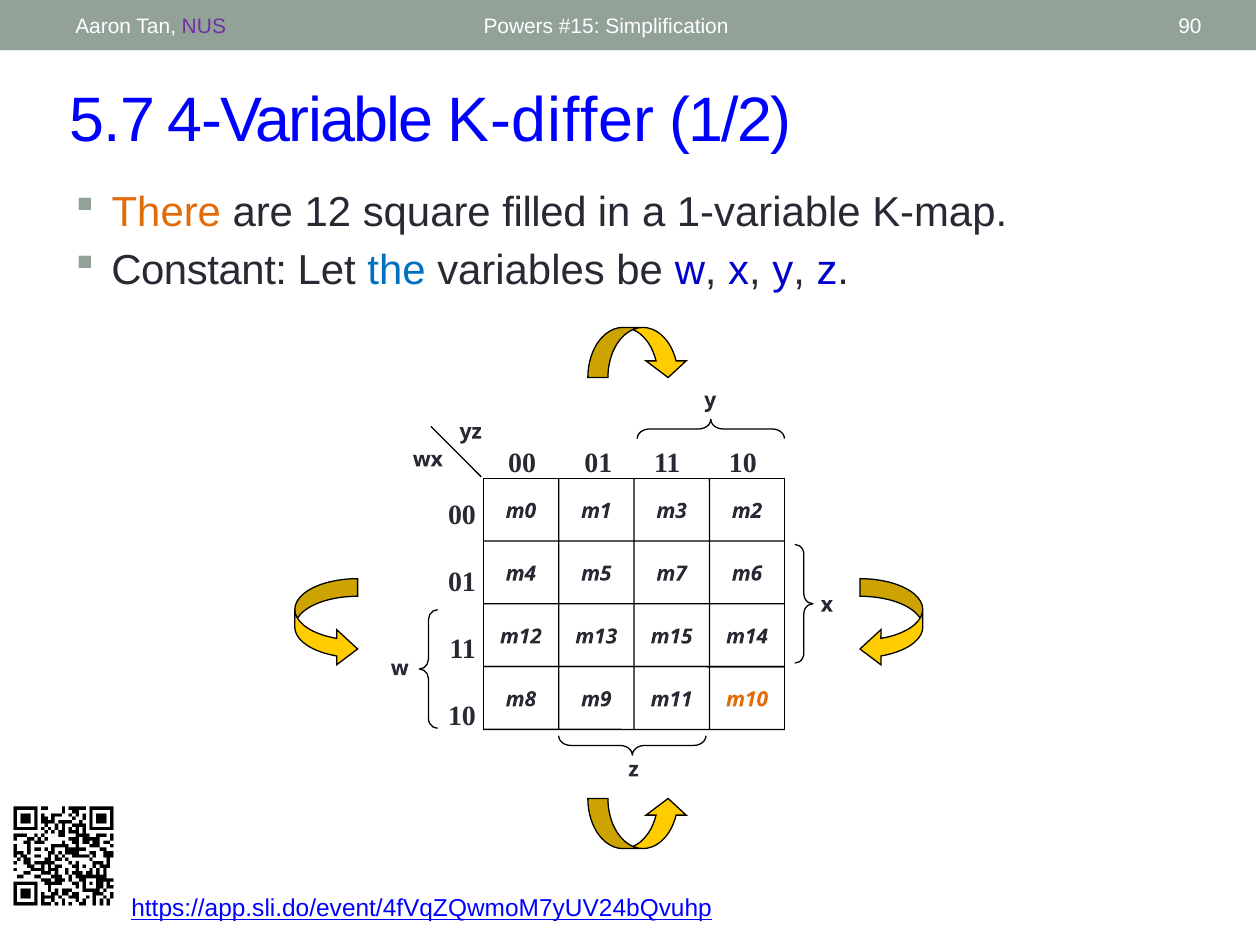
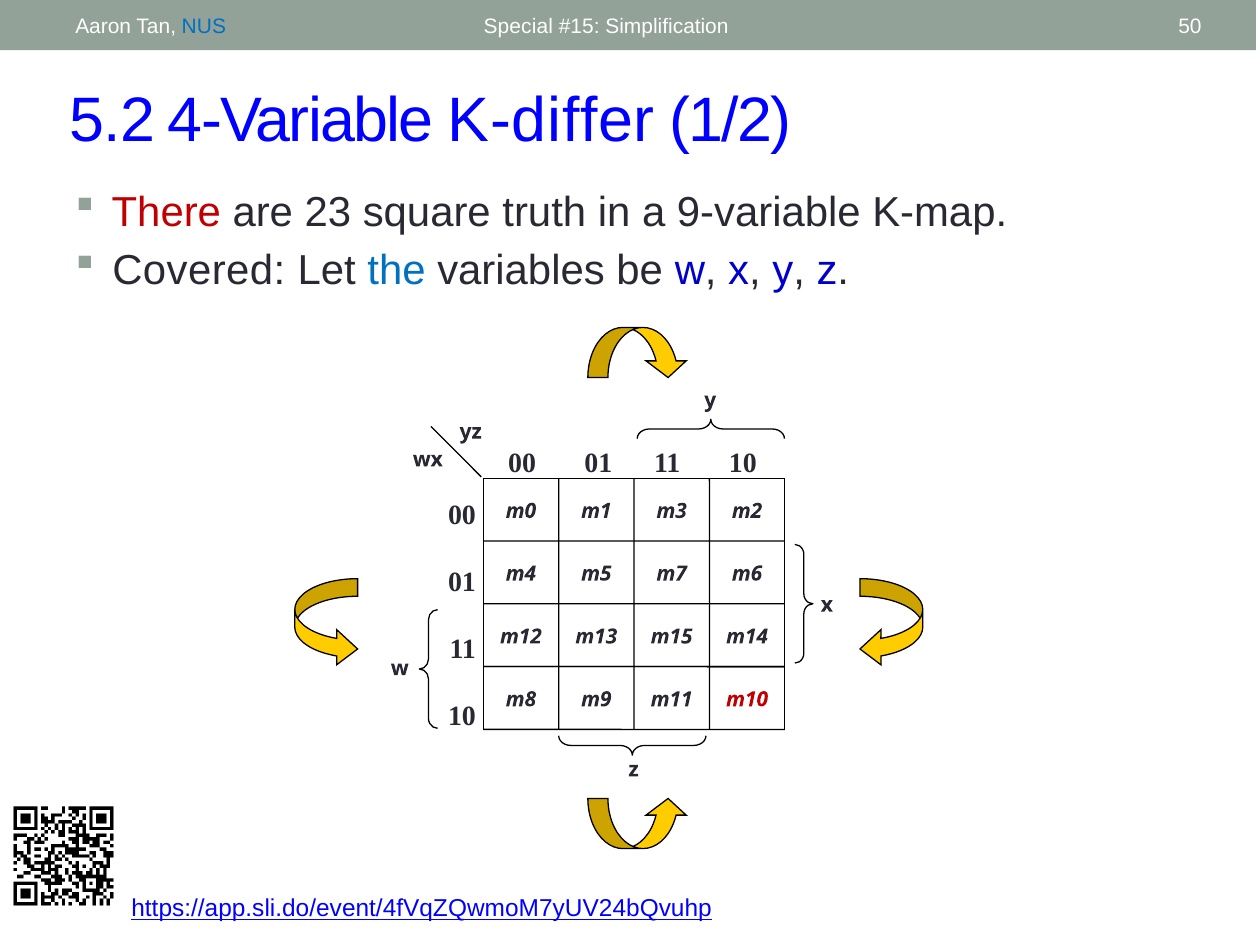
NUS colour: purple -> blue (204, 27)
Powers: Powers -> Special (518, 27)
90: 90 -> 50 (1190, 27)
5.7: 5.7 -> 5.2 (112, 121)
There colour: orange -> red (166, 212)
12: 12 -> 23 (328, 212)
filled: filled -> truth (544, 212)
1-variable: 1-variable -> 9-variable (769, 212)
Constant: Constant -> Covered (199, 271)
m10 colour: orange -> red (747, 699)
